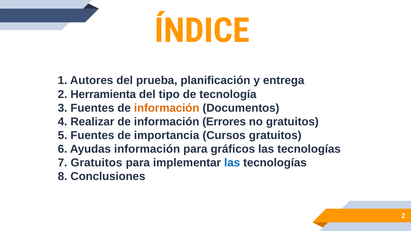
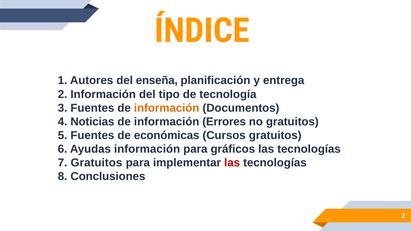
prueba: prueba -> enseña (157, 81)
2 Herramienta: Herramienta -> Información (103, 94)
Realizar: Realizar -> Noticias (92, 122)
importancia: importancia -> económicas (167, 135)
las colour: blue -> red (232, 163)
